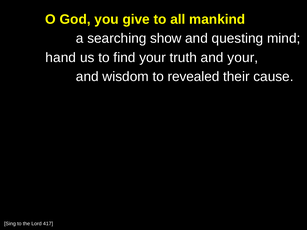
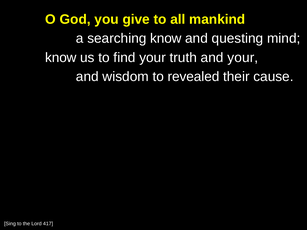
searching show: show -> know (166, 39)
hand: hand -> know (61, 58)
